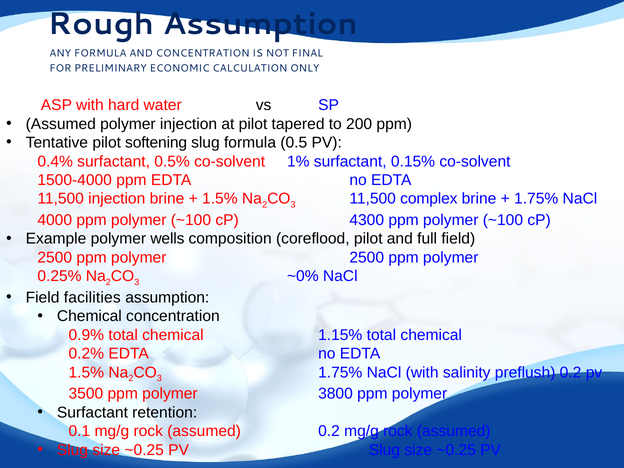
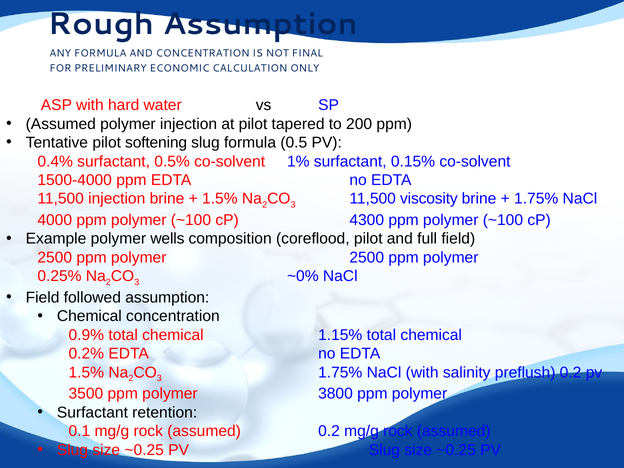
complex: complex -> viscosity (429, 199)
facilities: facilities -> followed (92, 298)
